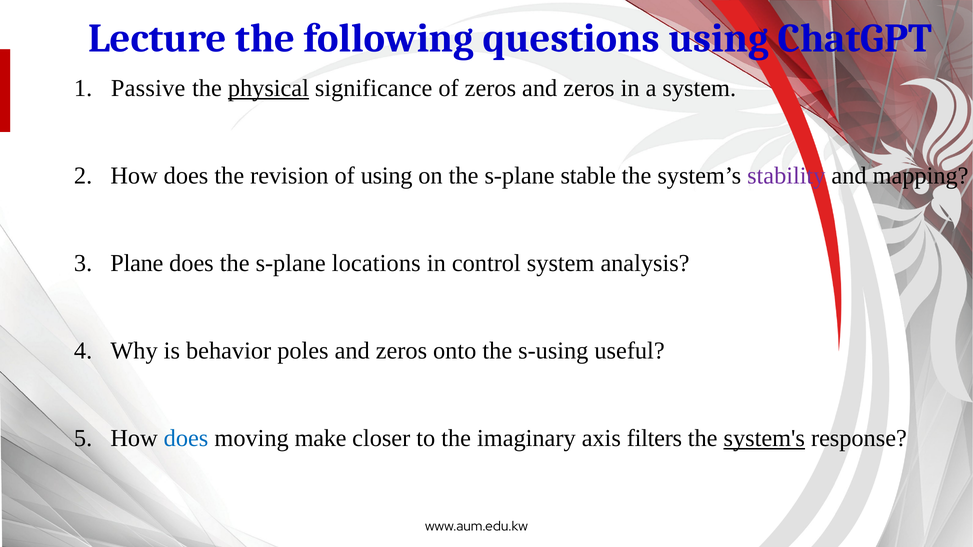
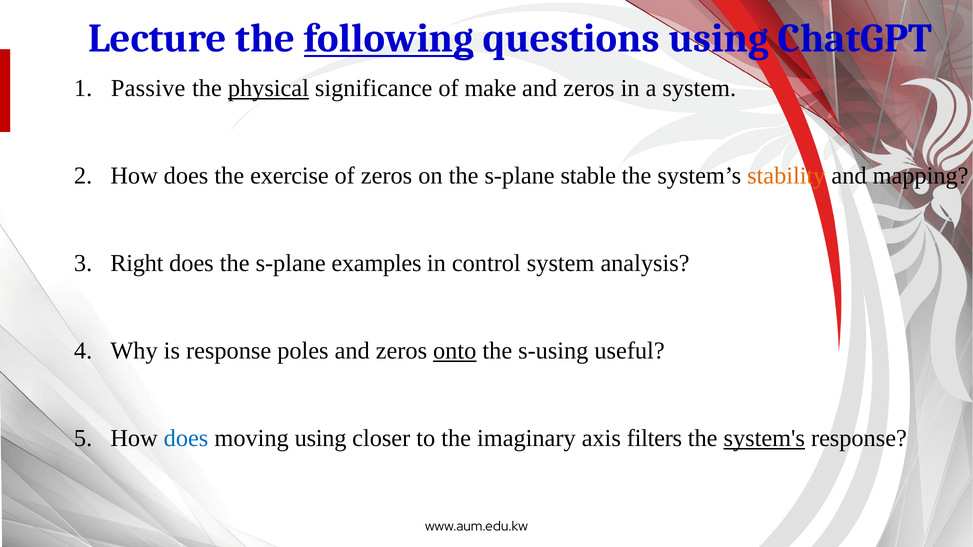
following underline: none -> present (389, 39)
of zeros: zeros -> make (491, 88)
revision: revision -> exercise (289, 176)
of using: using -> zeros (387, 176)
stability colour: purple -> orange (786, 176)
Plane: Plane -> Right (137, 263)
locations: locations -> examples (376, 263)
is behavior: behavior -> response (229, 351)
onto underline: none -> present (455, 351)
moving make: make -> using (321, 439)
